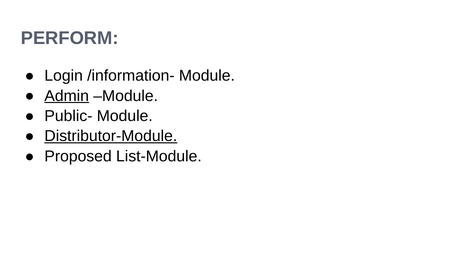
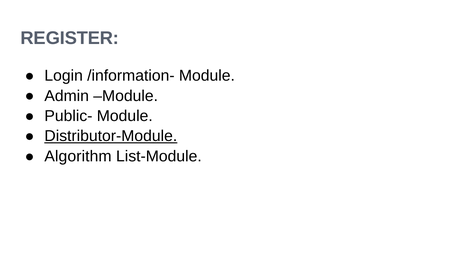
PERFORM: PERFORM -> REGISTER (70, 38)
Admin underline: present -> none (67, 96)
Proposed: Proposed -> Algorithm (78, 157)
